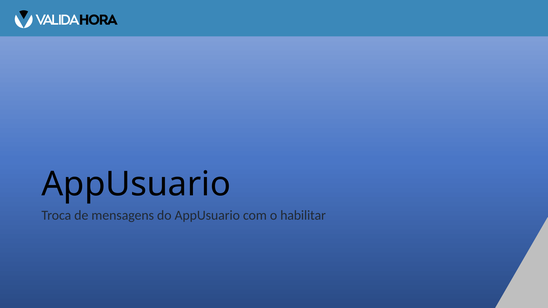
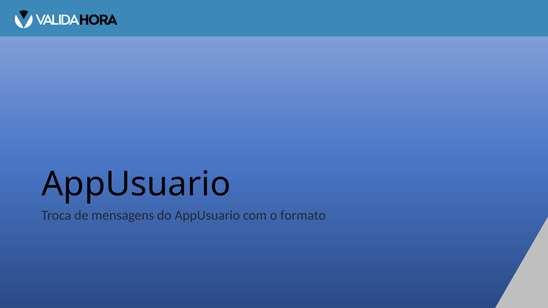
habilitar: habilitar -> formato (303, 216)
